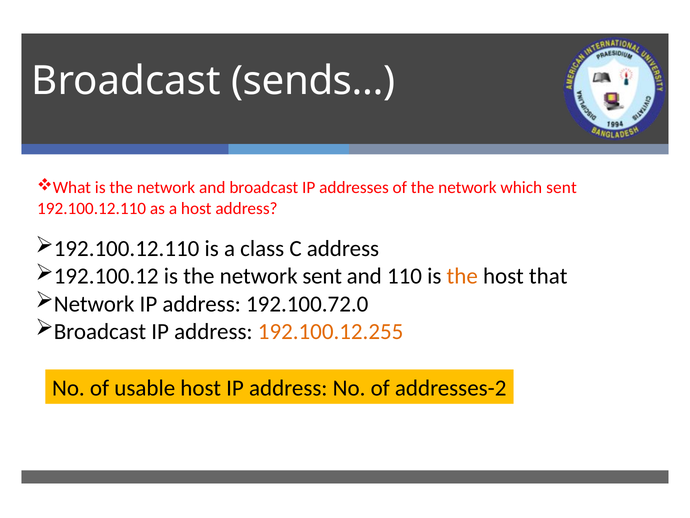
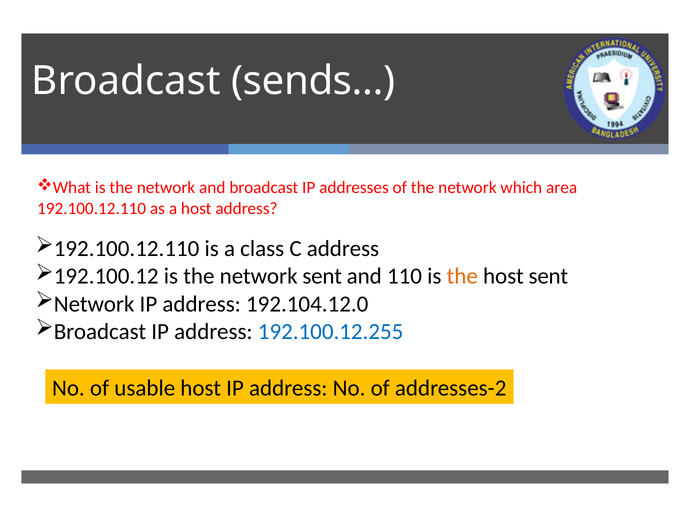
which sent: sent -> area (562, 188)
host that: that -> sent (548, 276)
192.100.72.0: 192.100.72.0 -> 192.104.12.0 (307, 304)
192.100.12.255 colour: orange -> blue (331, 331)
